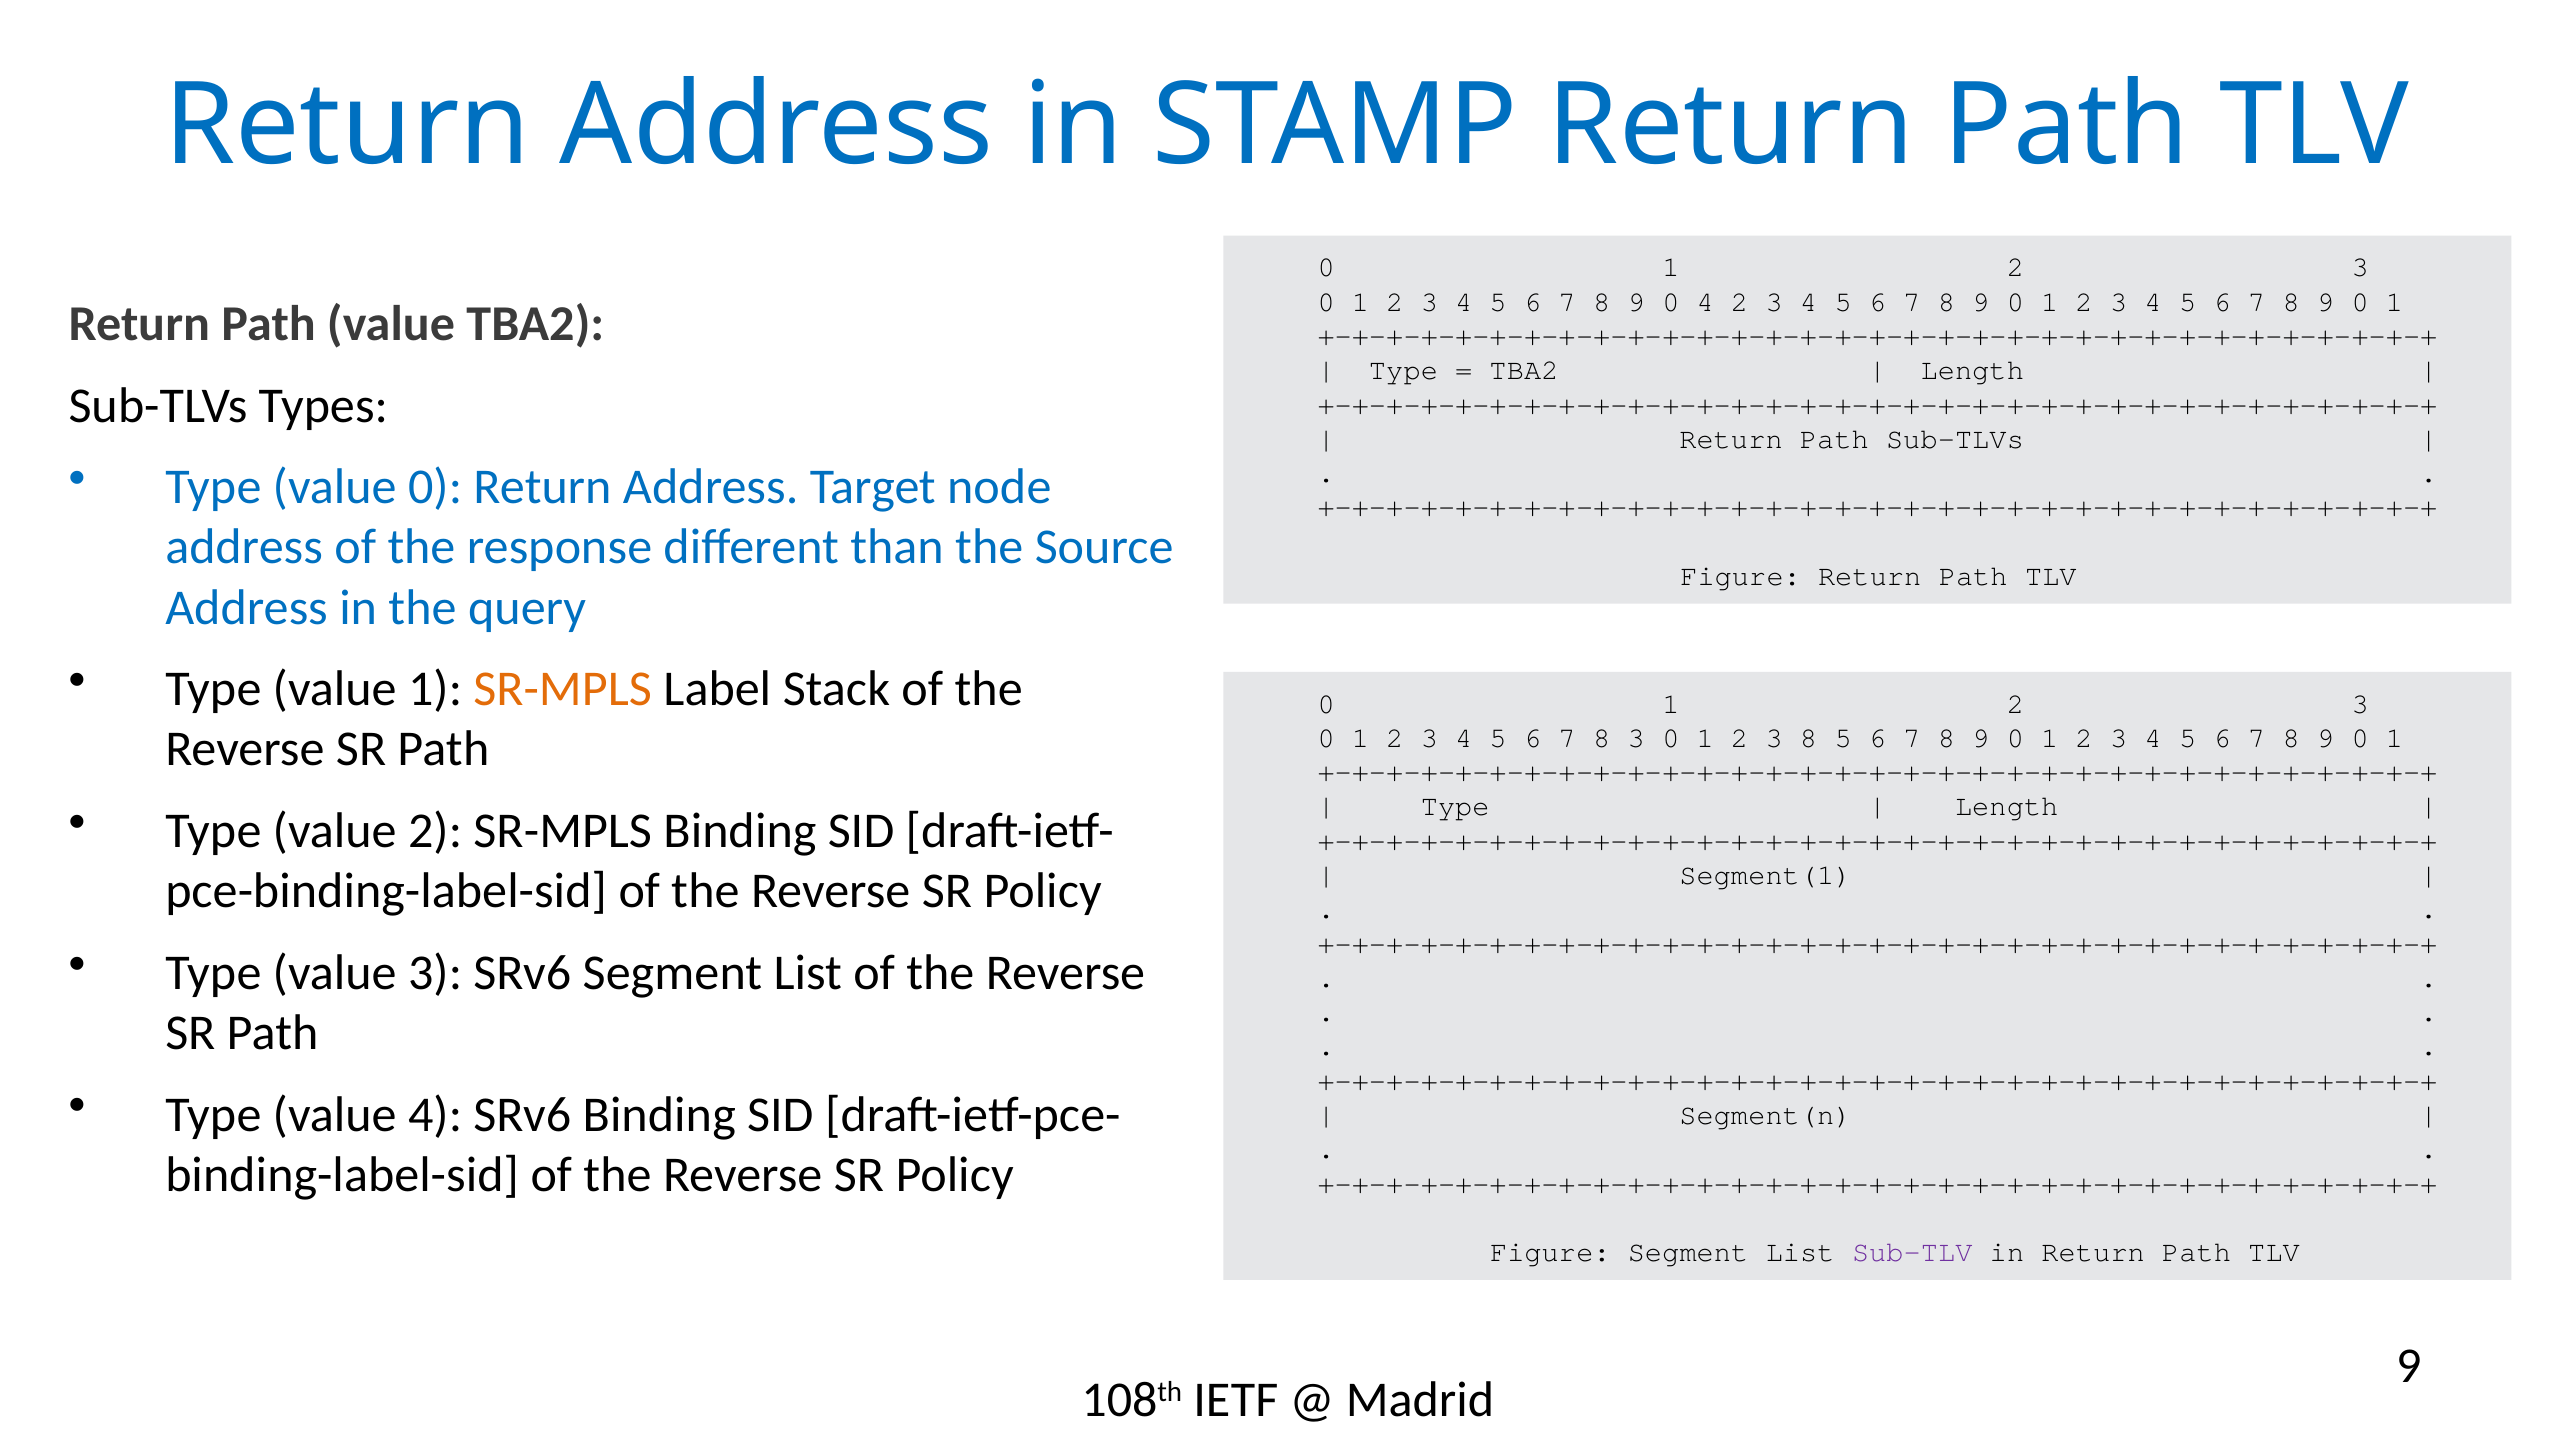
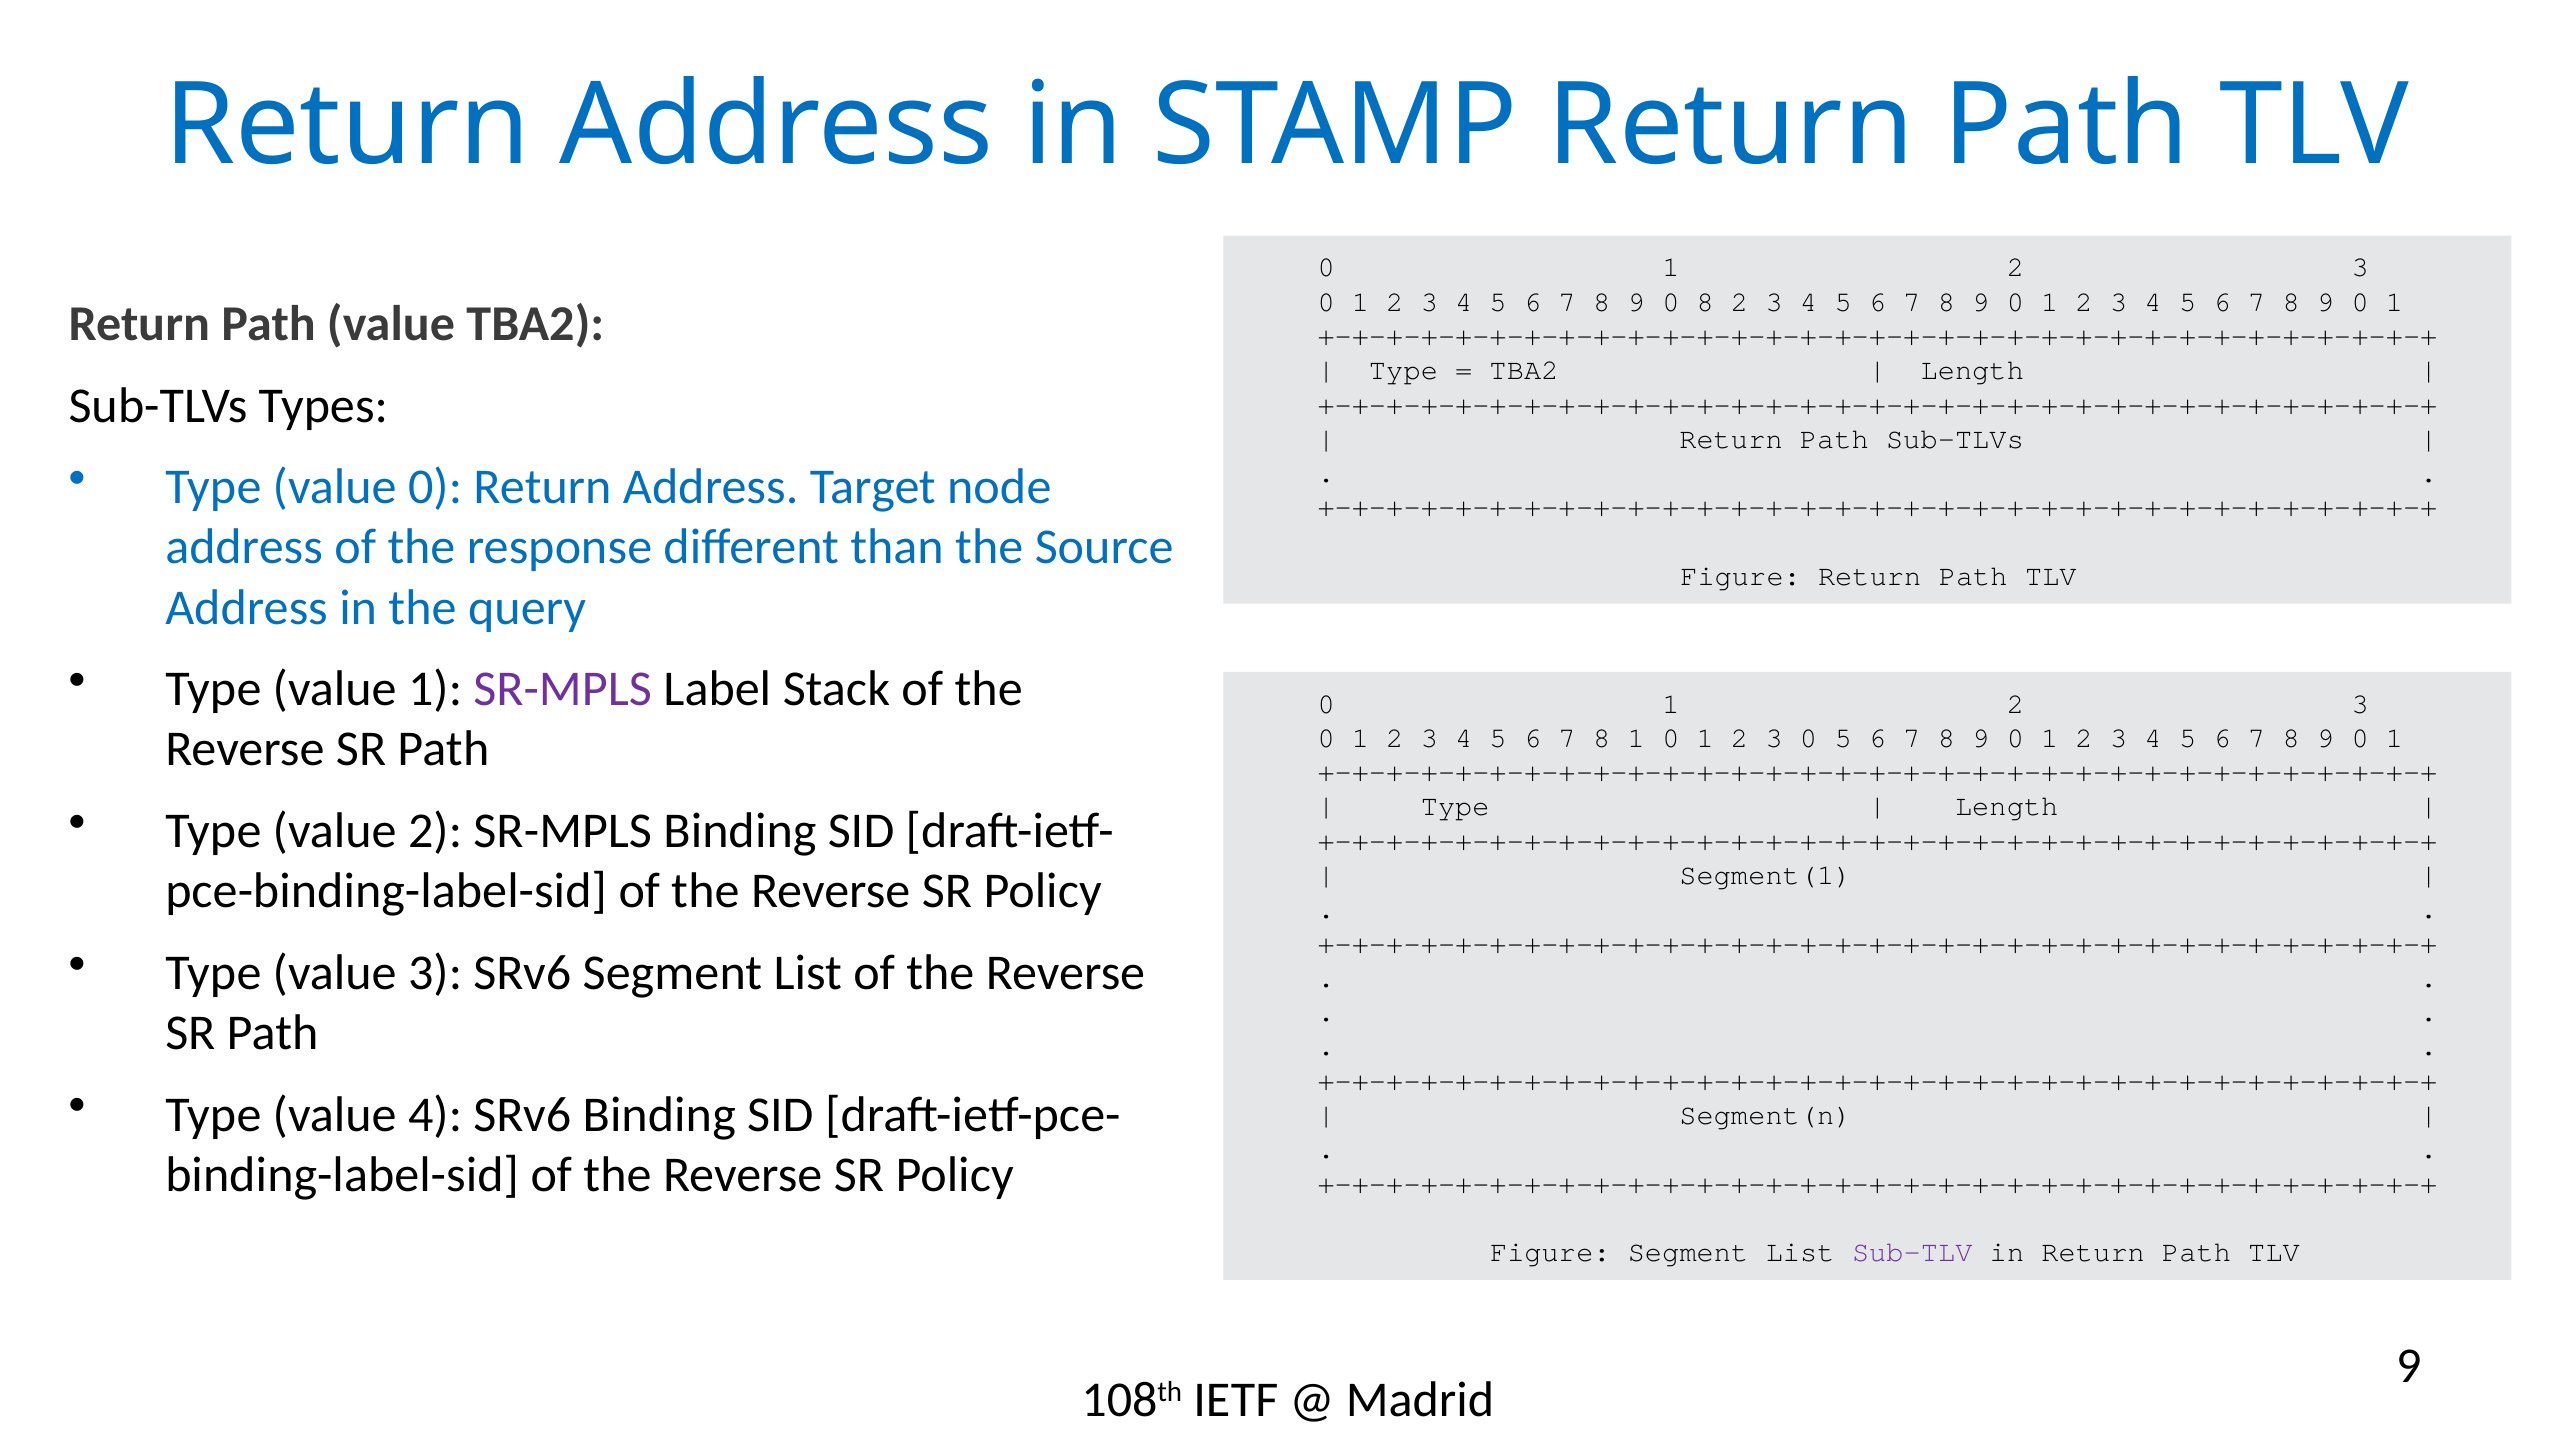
0 4: 4 -> 8 (1705, 302)
SR-MPLS colour: orange -> purple (563, 689)
8 3: 3 -> 1 (1636, 738)
8: 8 -> 0 (1809, 738)
